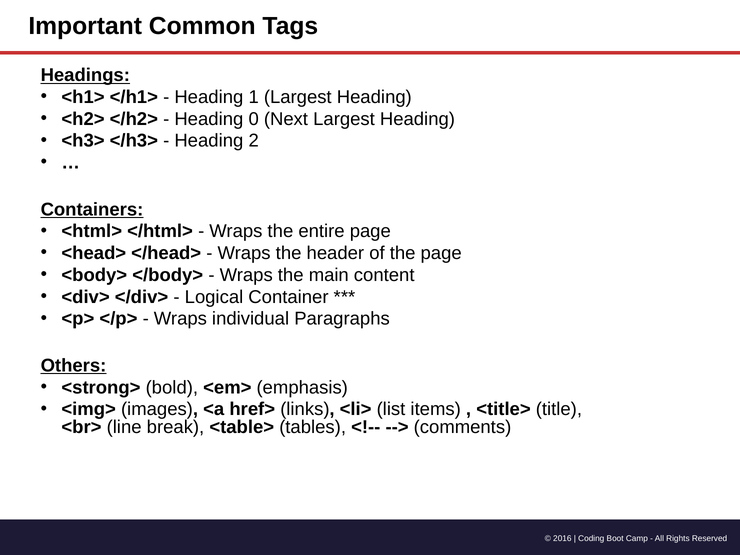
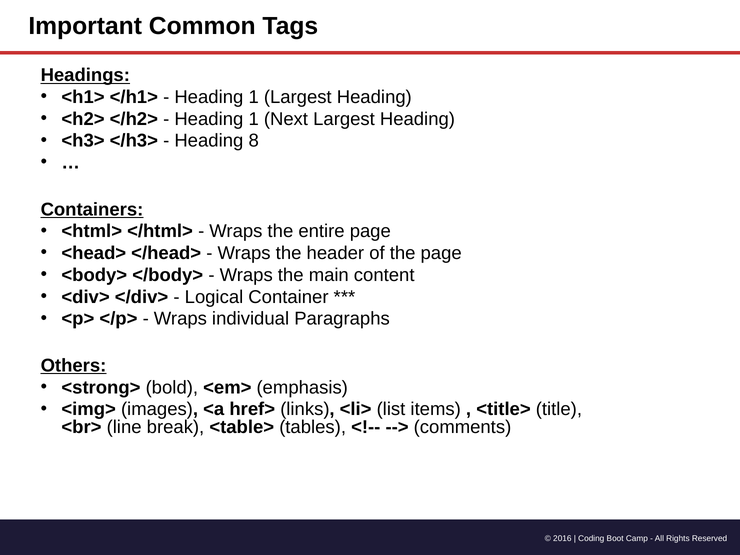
0: 0 -> 1 (254, 119)
2: 2 -> 8 (254, 141)
